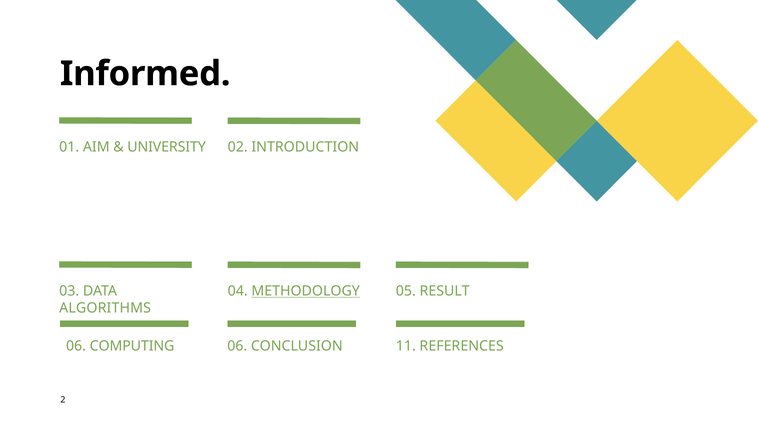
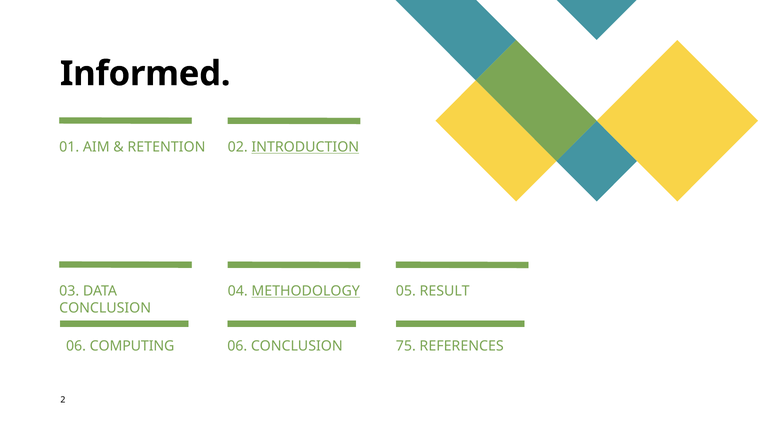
UNIVERSITY: UNIVERSITY -> RETENTION (166, 147)
INTRODUCTION underline: none -> present (305, 147)
ALGORITHMS: ALGORITHMS -> CONCLUSION (105, 308)
11: 11 -> 75 (406, 346)
